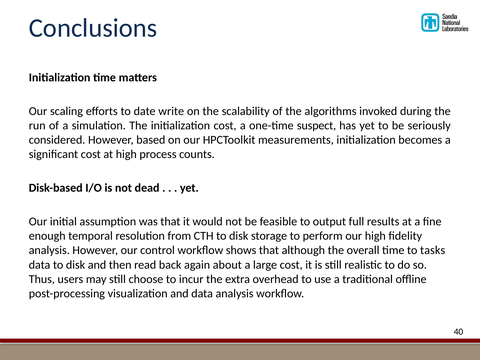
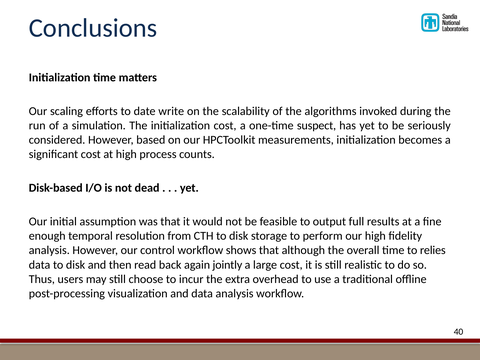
tasks: tasks -> relies (433, 250)
about: about -> jointly (227, 265)
